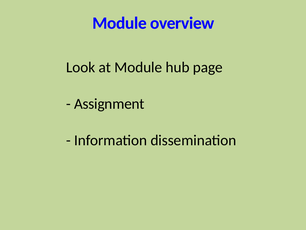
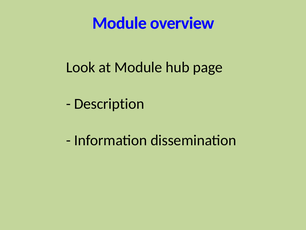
Assignment: Assignment -> Description (109, 104)
